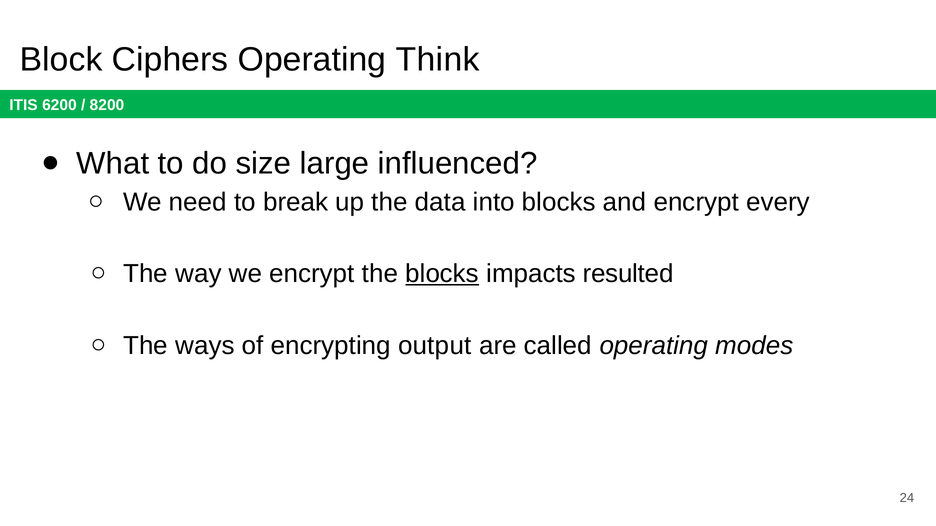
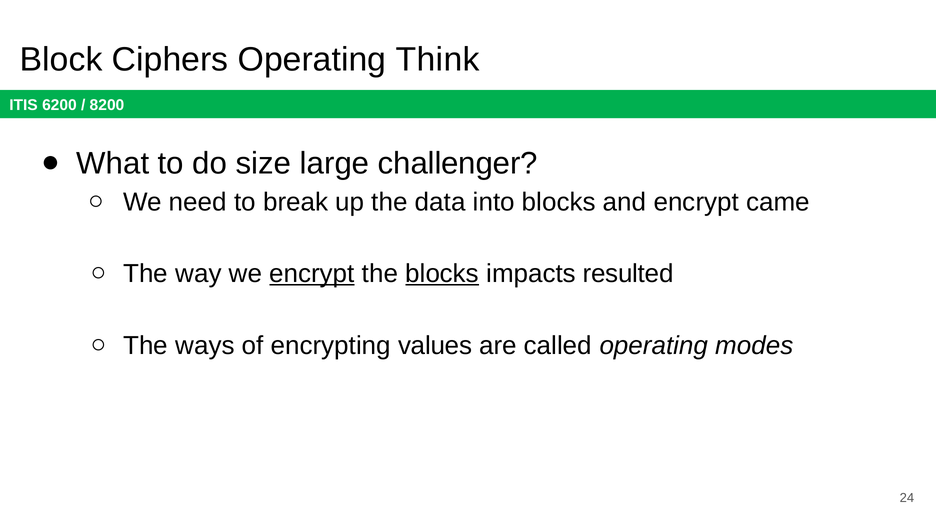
influenced: influenced -> challenger (458, 163)
every: every -> came (778, 202)
encrypt underline: none -> present (312, 274)
output: output -> values (435, 346)
